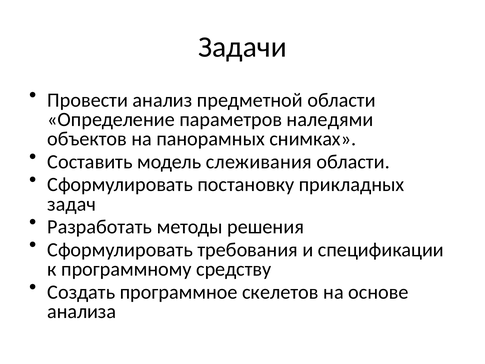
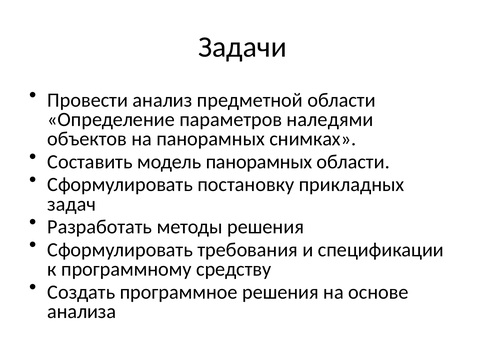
модель слеживания: слеживания -> панорамных (259, 162)
программное скелетов: скелетов -> решения (280, 292)
